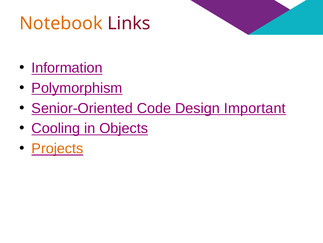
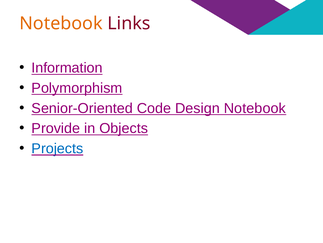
Design Important: Important -> Notebook (255, 108)
Cooling: Cooling -> Provide (56, 128)
Projects colour: orange -> blue (57, 148)
